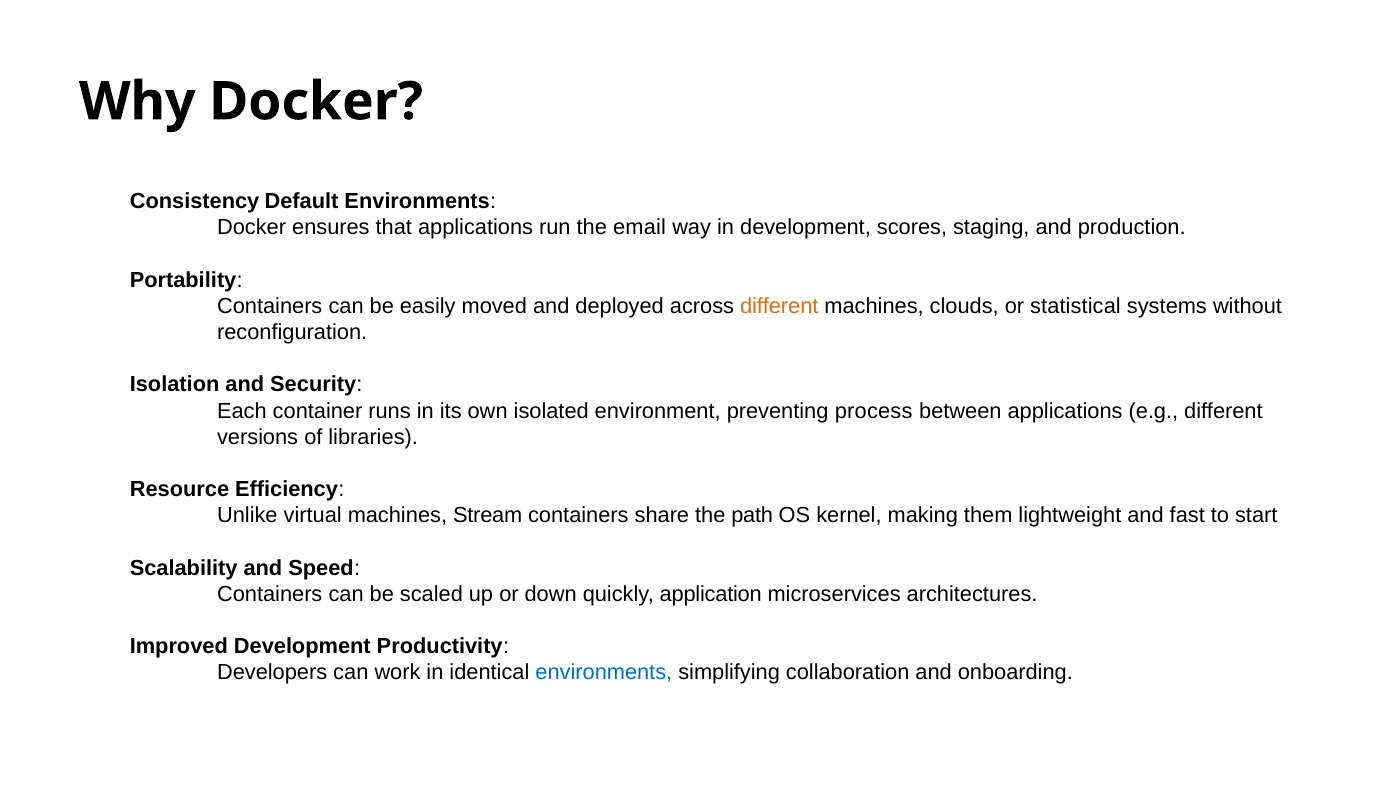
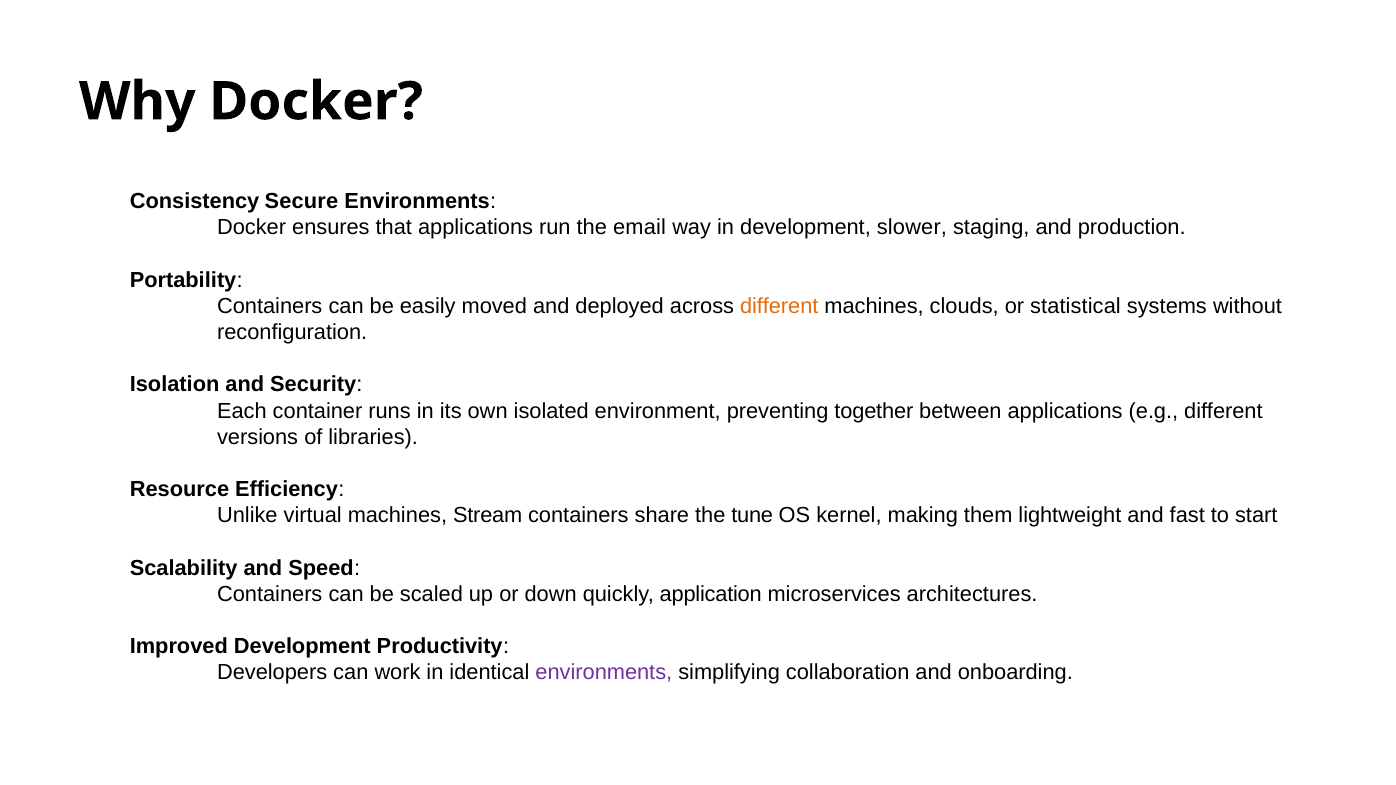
Default: Default -> Secure (301, 202)
scores: scores -> slower (912, 228)
process: process -> together (874, 411)
path: path -> tune (752, 516)
environments colour: blue -> purple (604, 673)
